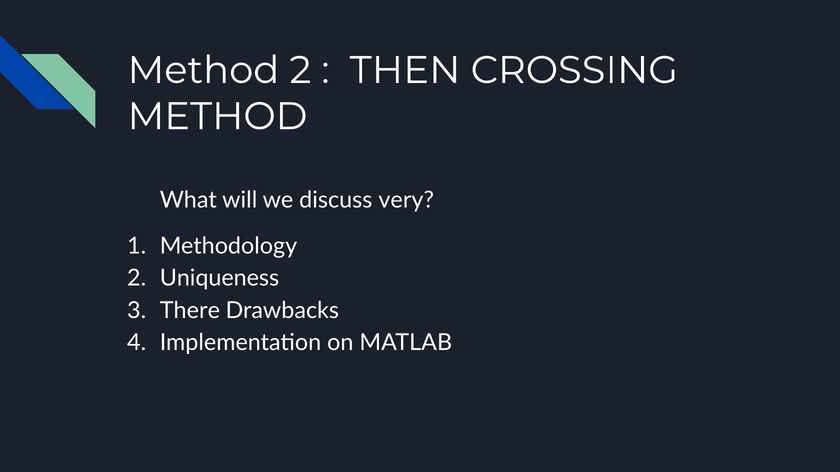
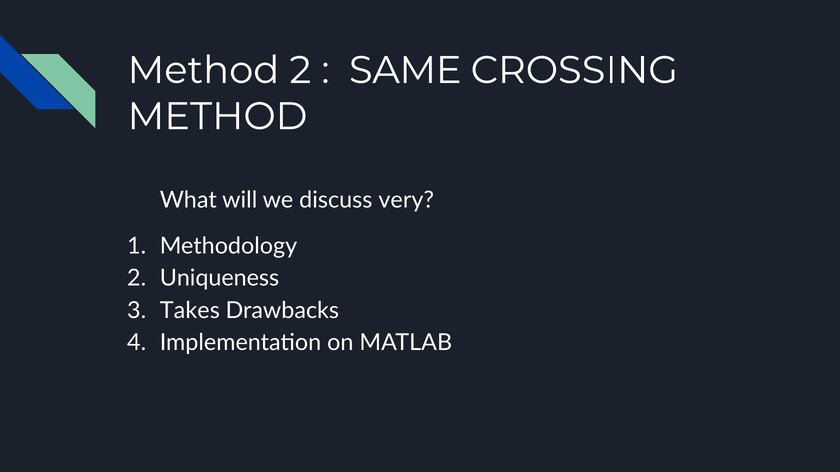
THEN: THEN -> SAME (405, 70)
There: There -> Takes (190, 311)
